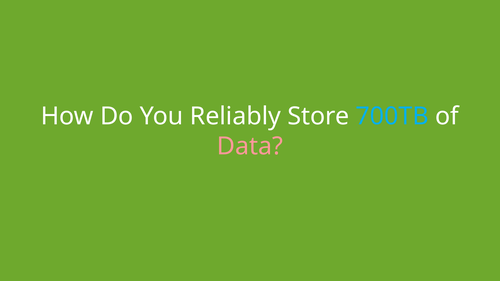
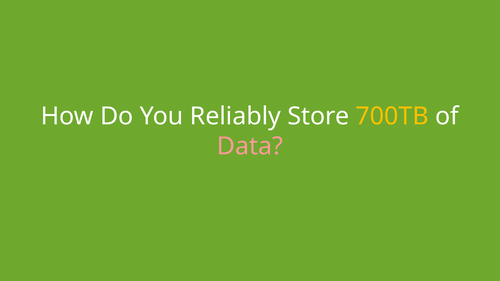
700TB colour: light blue -> yellow (392, 116)
